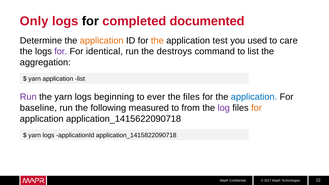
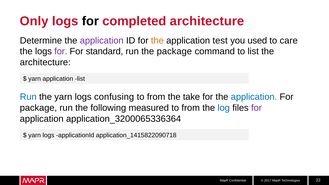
completed documented: documented -> architecture (207, 21)
application colour: orange -> purple (102, 41)
identical: identical -> standard (105, 51)
the destroys: destroys -> package (174, 51)
aggregation: aggregation -> architecture (45, 62)
Run colour: purple -> blue (28, 97)
beginning: beginning -> confusing (114, 97)
ever: ever -> from (156, 97)
the files: files -> take (191, 97)
baseline: baseline -> package (38, 108)
log colour: purple -> blue (224, 108)
for colour: orange -> purple (257, 108)
application_1415622090718: application_1415622090718 -> application_3200065336364 (124, 119)
